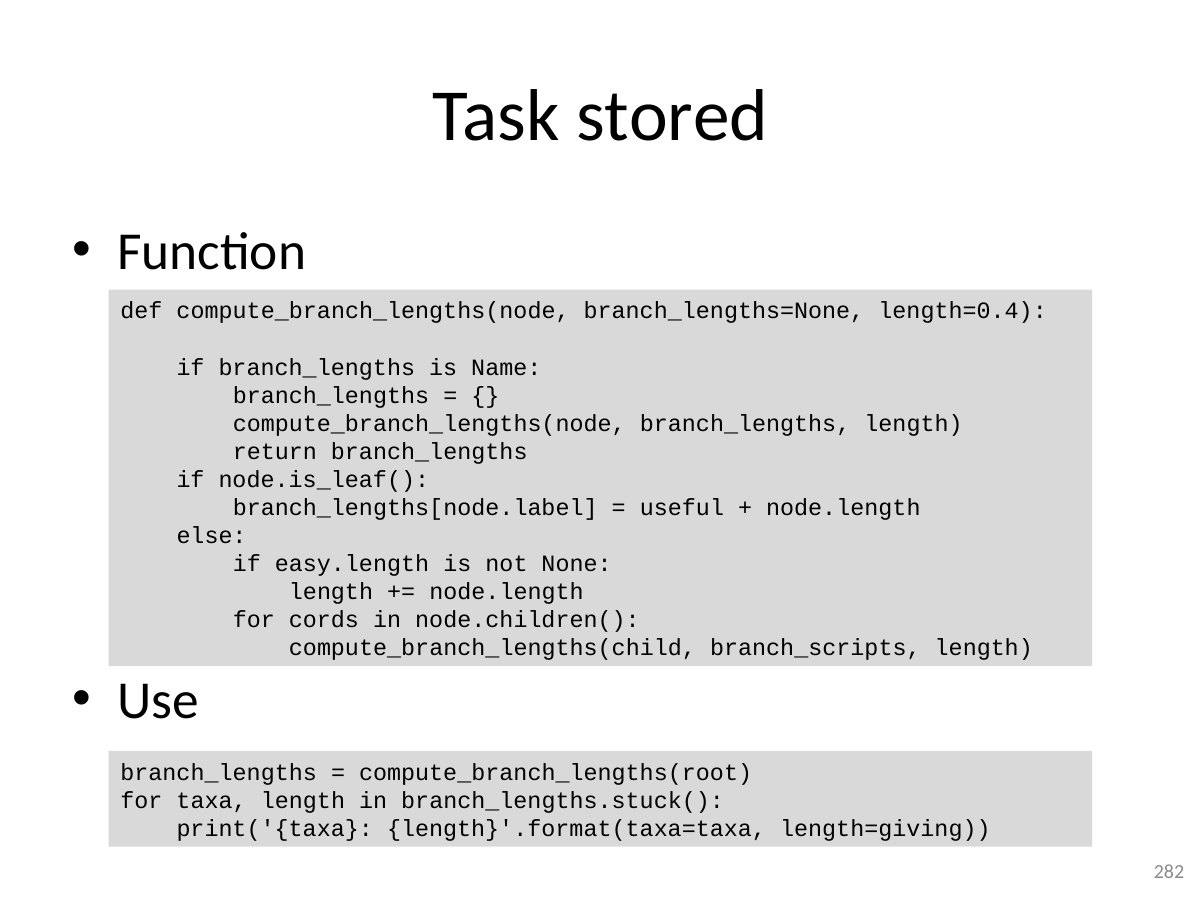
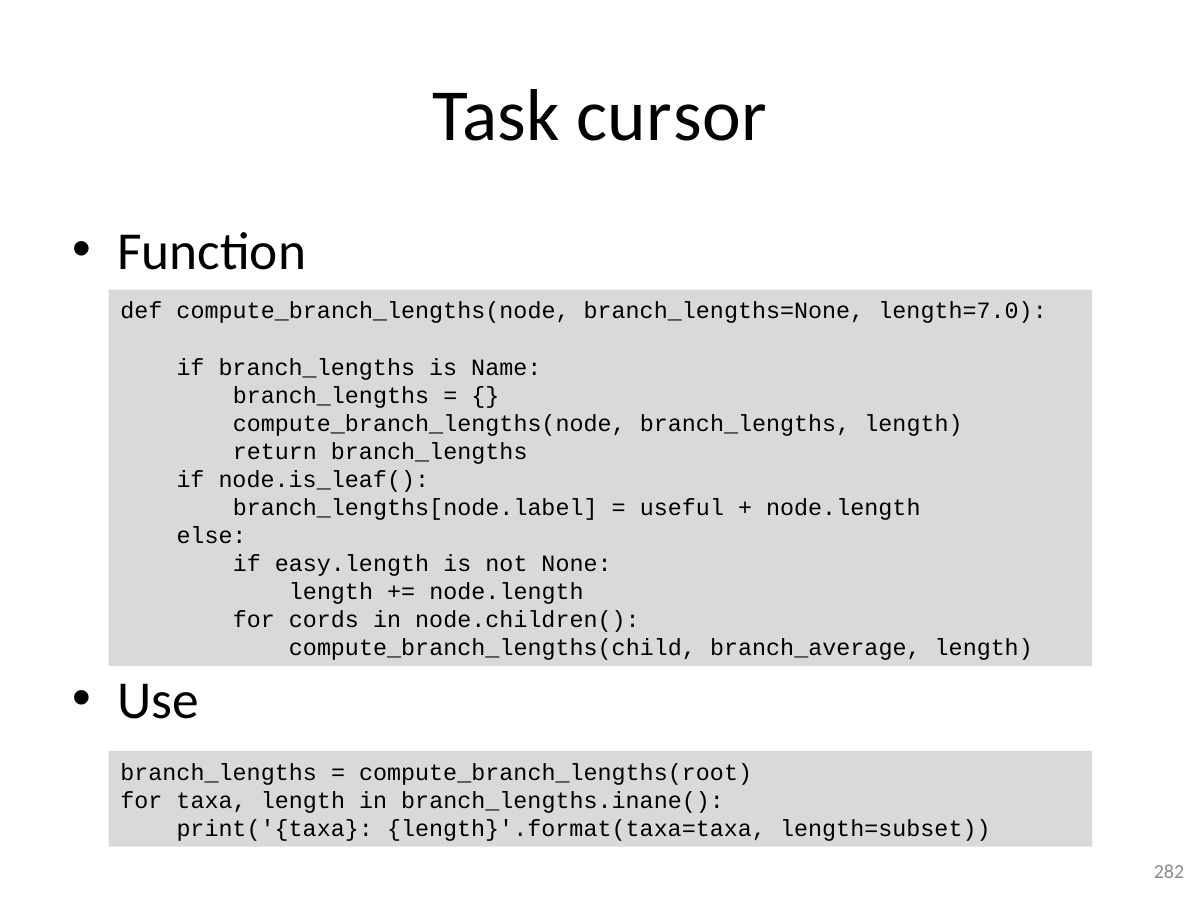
stored: stored -> cursor (672, 116)
length=0.4: length=0.4 -> length=7.0 (963, 311)
branch_scripts: branch_scripts -> branch_average (815, 648)
branch_lengths.stuck(: branch_lengths.stuck( -> branch_lengths.inane( (563, 800)
length=giving: length=giving -> length=subset (885, 828)
